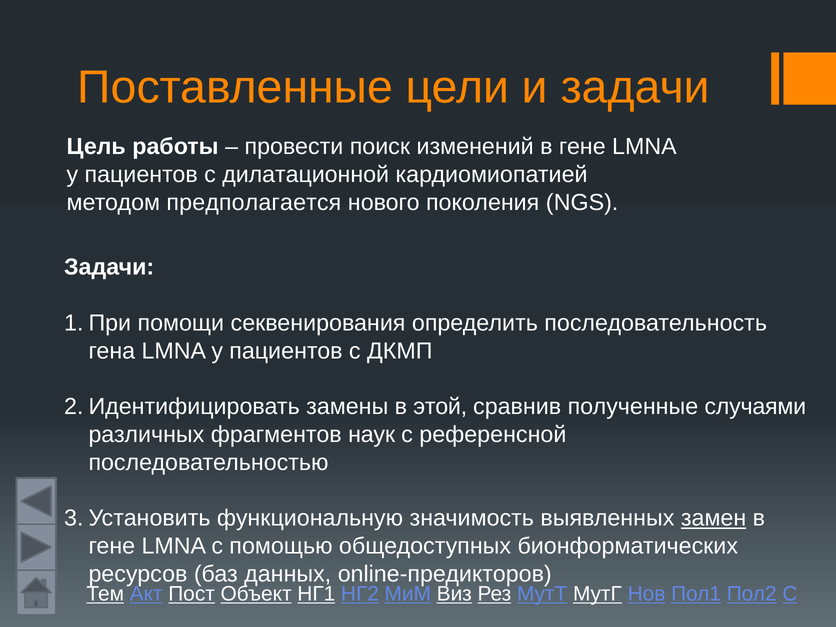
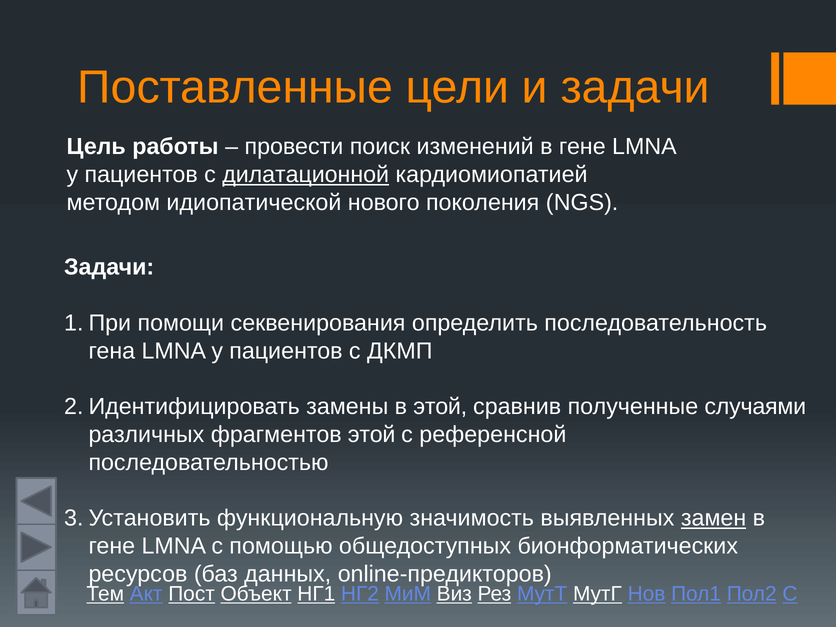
дилатационной underline: none -> present (306, 175)
предполагается: предполагается -> идиопатической (254, 202)
фрагментов наук: наук -> этой (372, 435)
